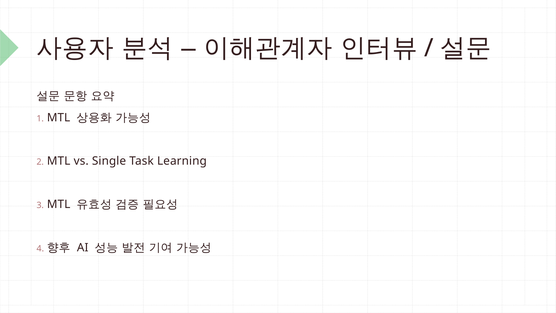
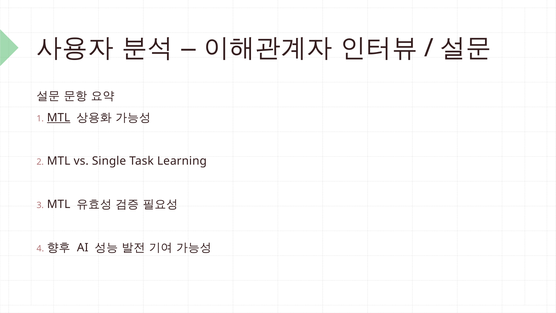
MTL underline: none -> present (59, 118)
